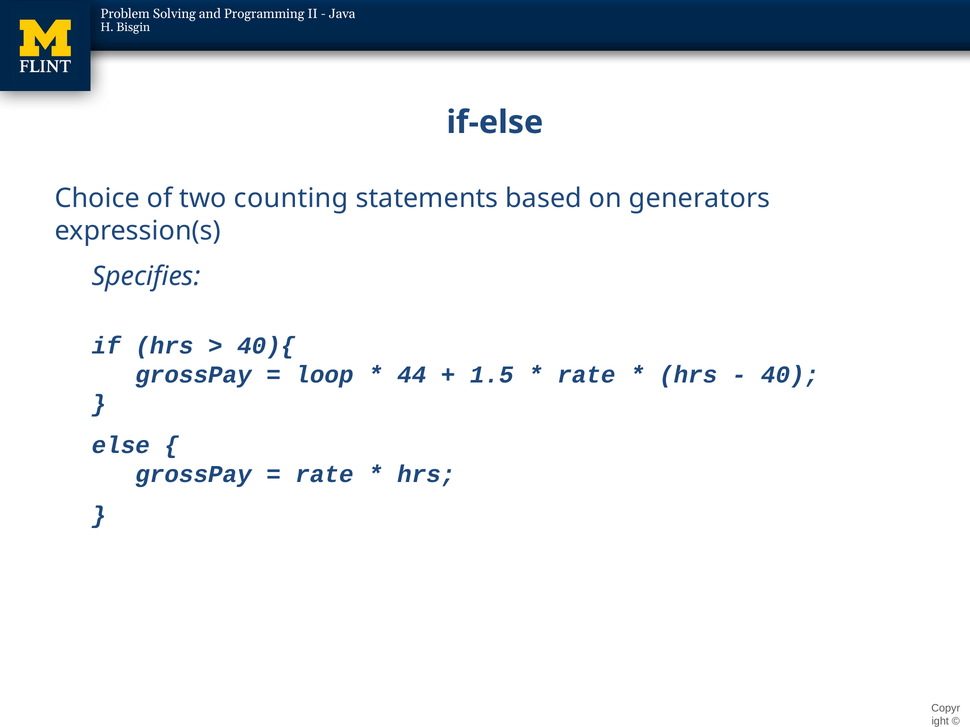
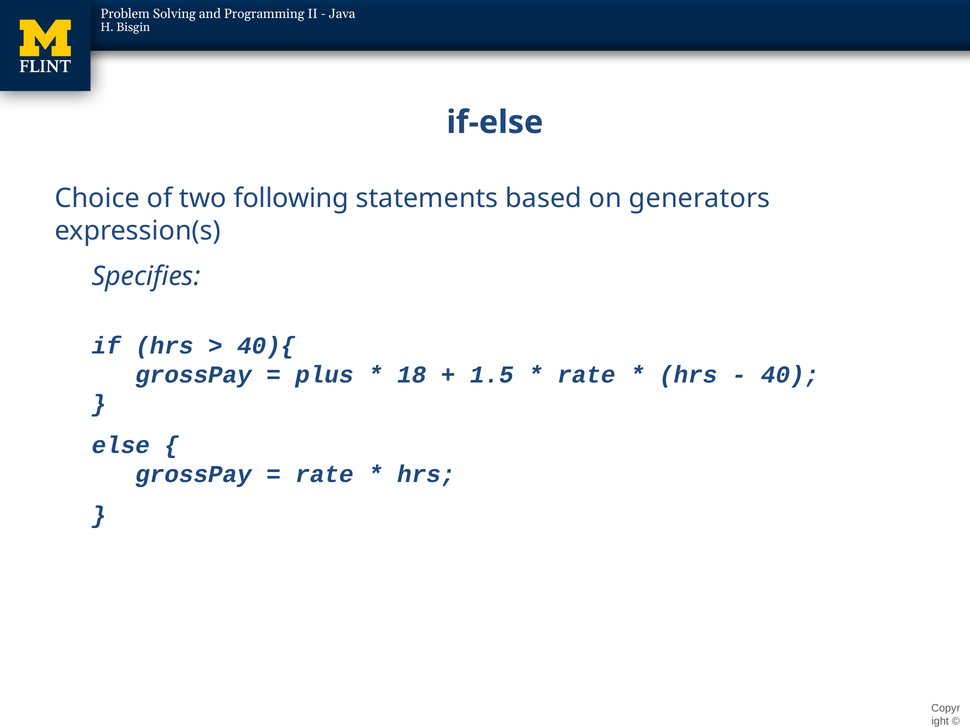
counting: counting -> following (291, 198)
loop: loop -> plus (324, 375)
44: 44 -> 18 (412, 375)
